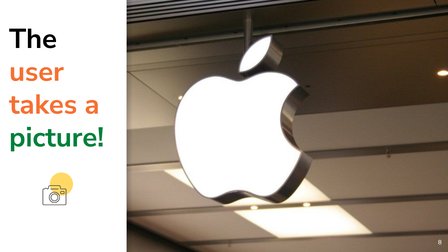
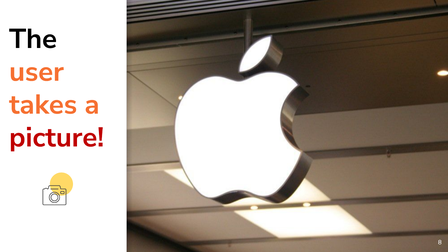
picture colour: green -> red (57, 137)
